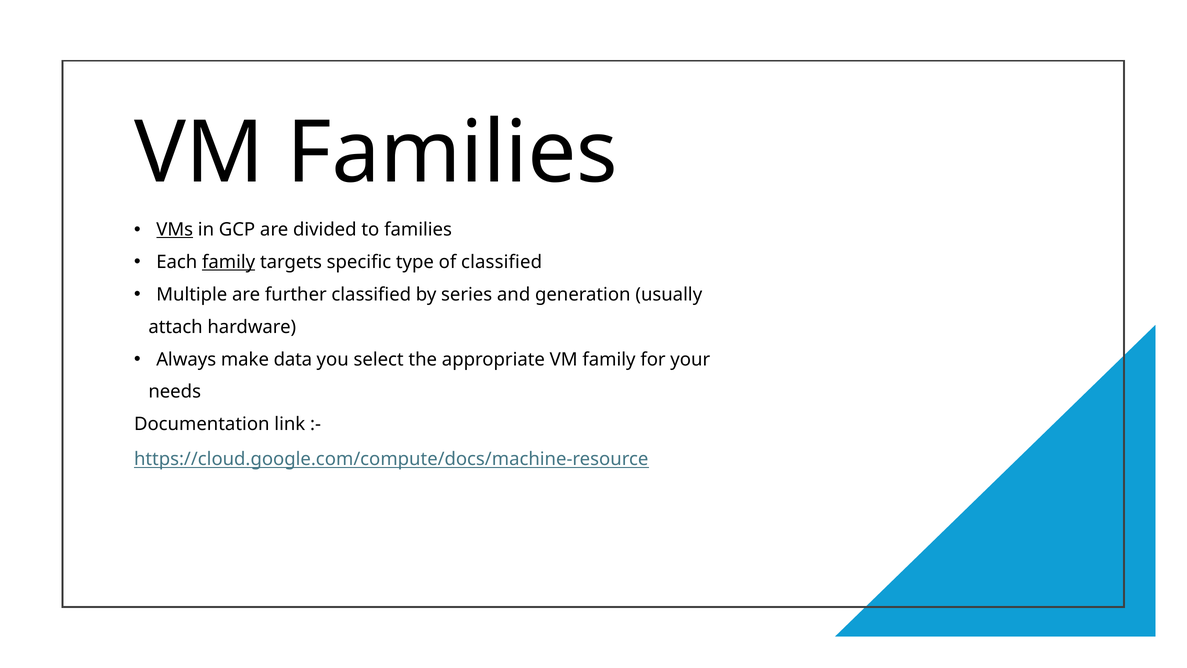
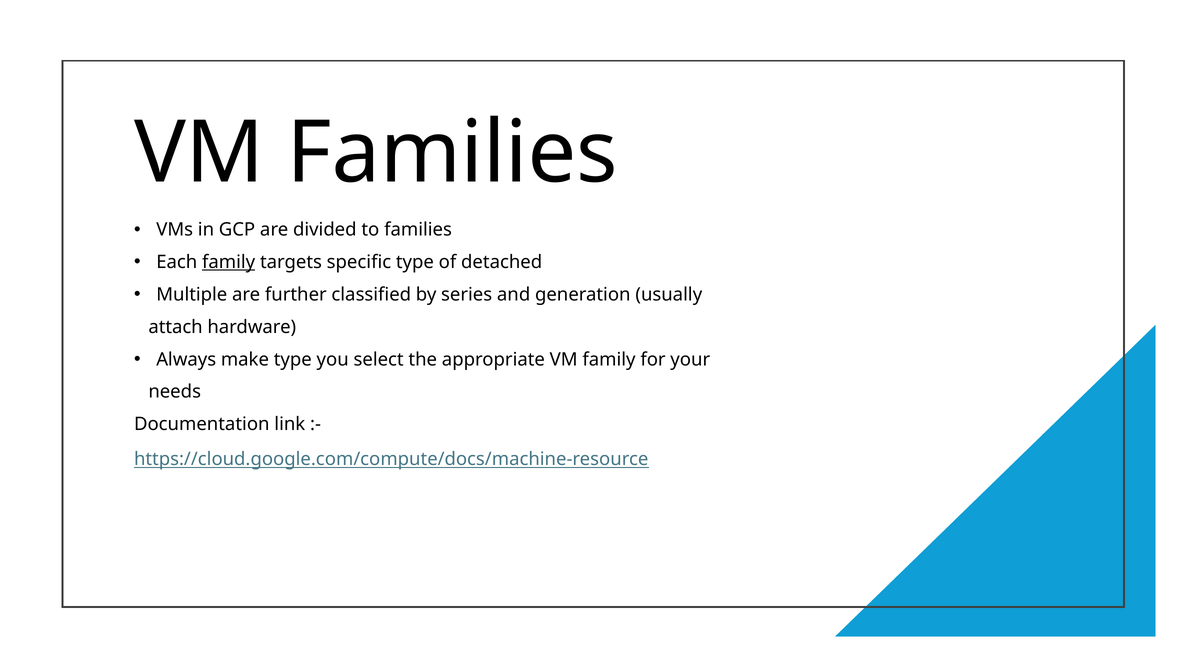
VMs underline: present -> none (175, 230)
of classified: classified -> detached (502, 262)
make data: data -> type (293, 359)
